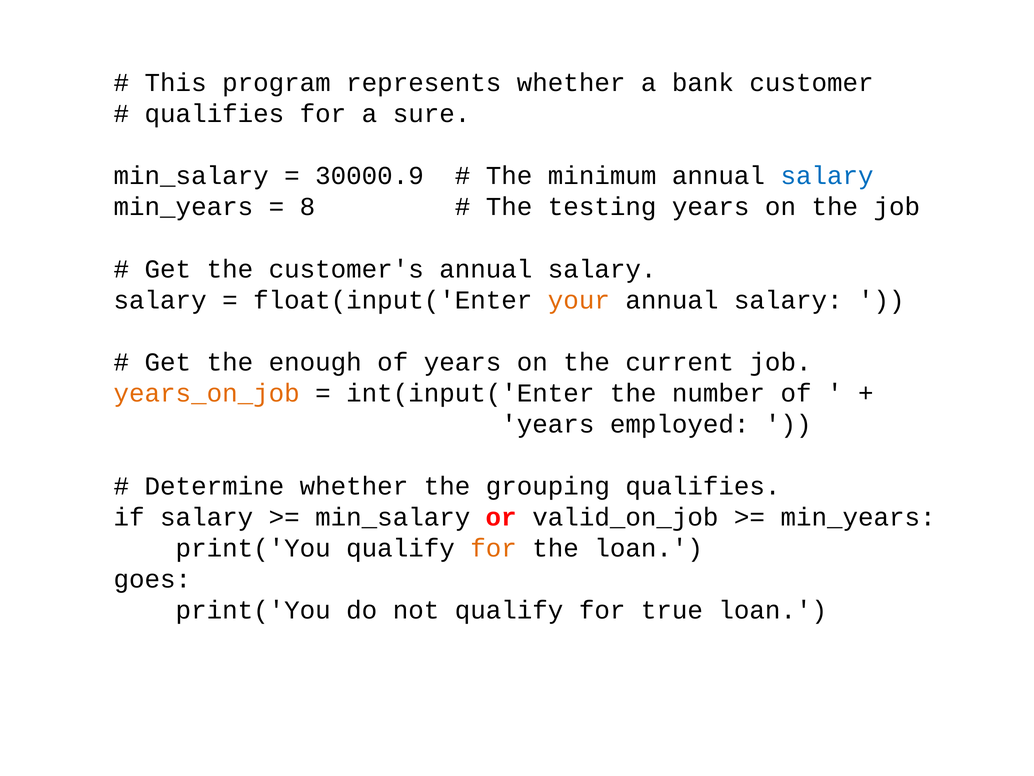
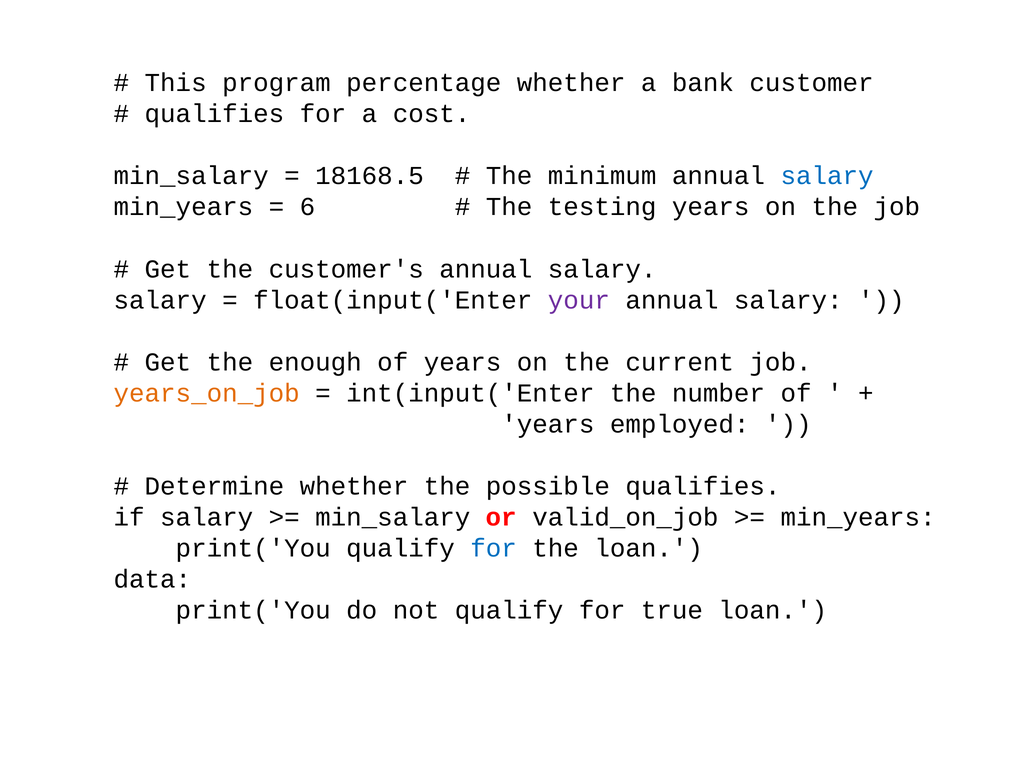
represents: represents -> percentage (424, 83)
sure: sure -> cost (432, 114)
30000.9: 30000.9 -> 18168.5 (369, 176)
8: 8 -> 6 (307, 207)
your colour: orange -> purple (579, 300)
grouping: grouping -> possible (548, 486)
for colour: orange -> blue (494, 548)
goes: goes -> data (152, 579)
